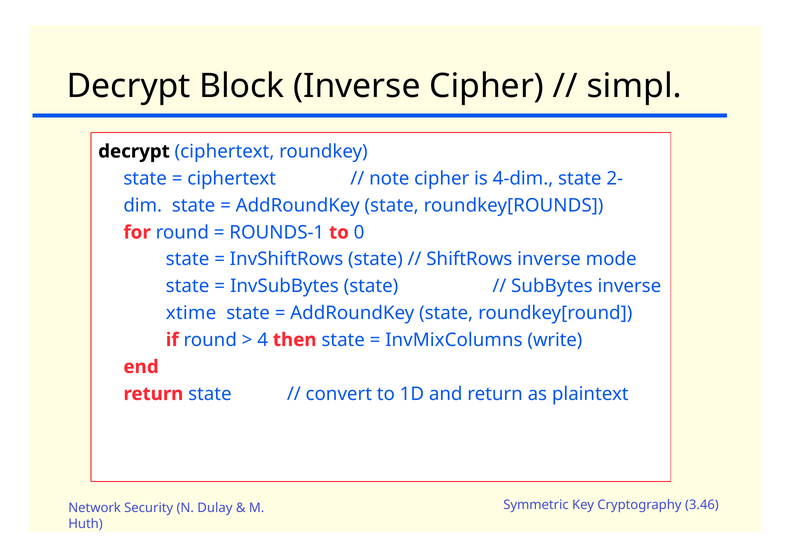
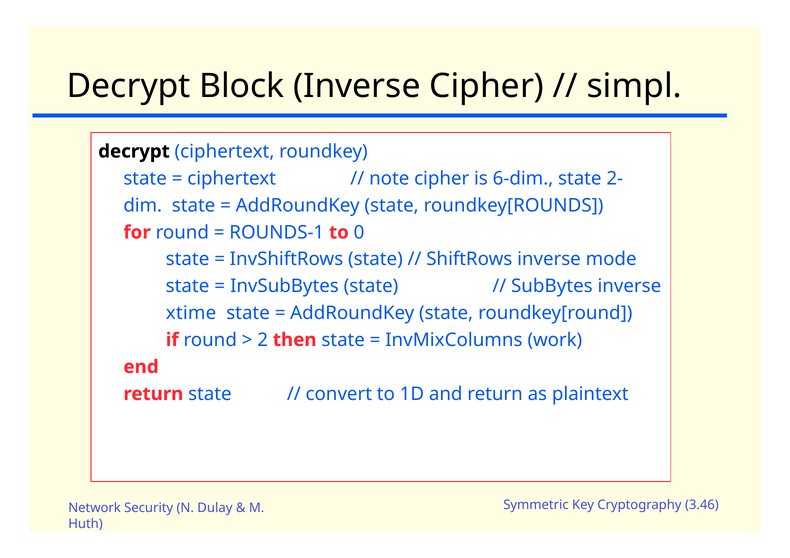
4-dim: 4-dim -> 6-dim (523, 178)
4: 4 -> 2 (263, 340)
write: write -> work (555, 340)
